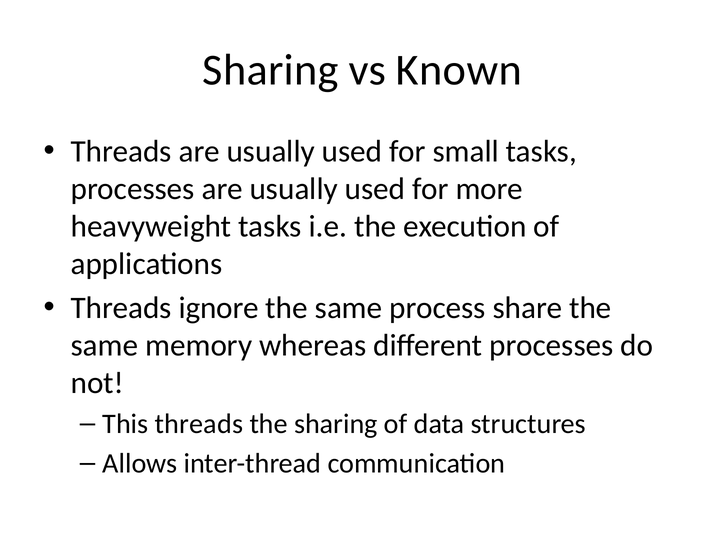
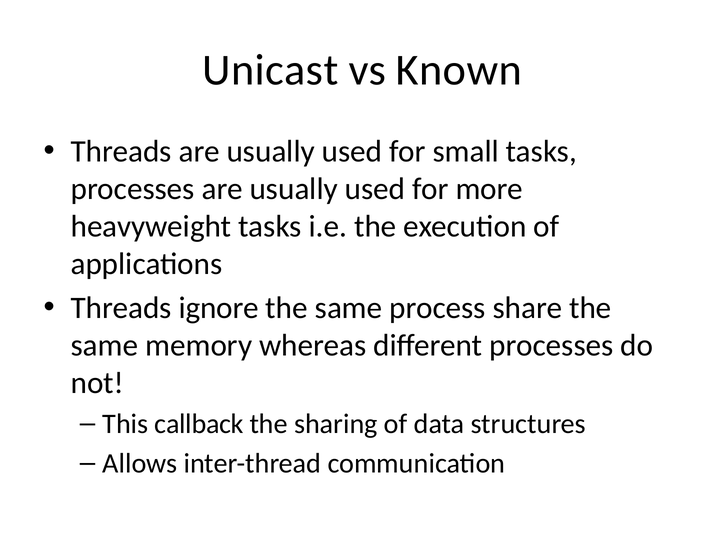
Sharing: Sharing -> Unicast (270, 70)
This threads: threads -> callback (199, 424)
